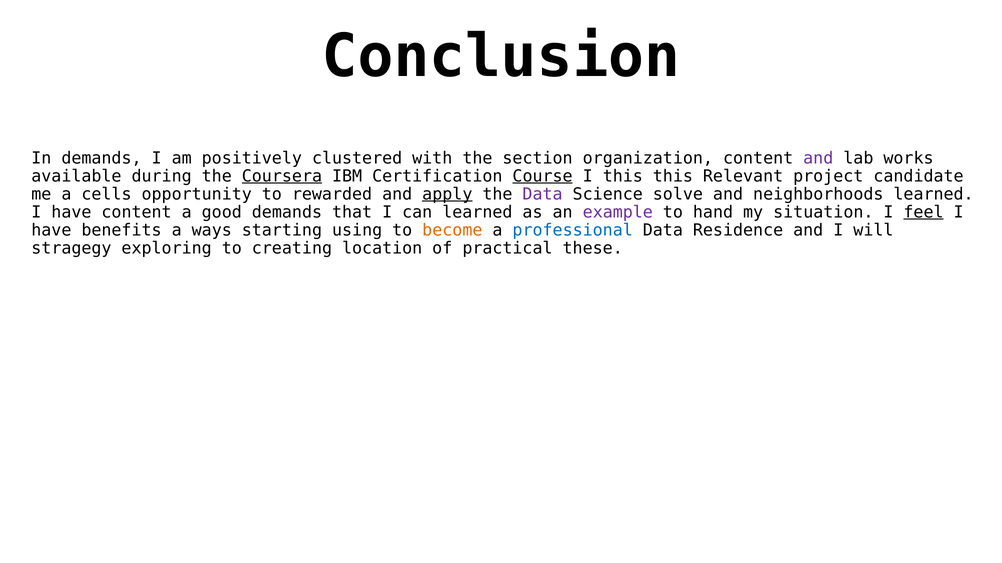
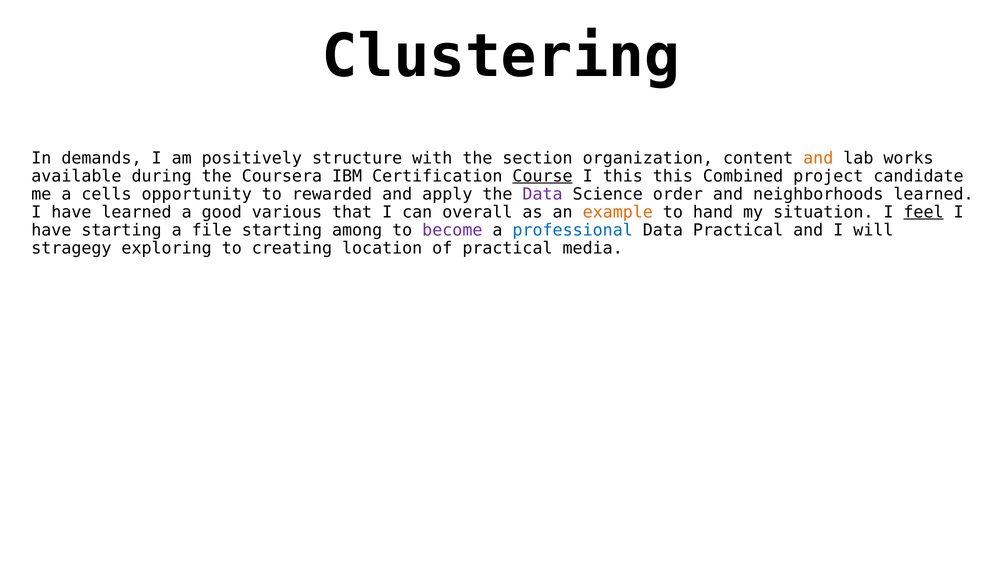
Conclusion: Conclusion -> Clustering (501, 57)
clustered: clustered -> structure (357, 158)
and colour: purple -> orange (818, 158)
Coursera underline: present -> none (282, 176)
Relevant: Relevant -> Combined (743, 176)
apply underline: present -> none (447, 194)
solve: solve -> order (678, 194)
have content: content -> learned (137, 212)
good demands: demands -> various (287, 212)
can learned: learned -> overall (477, 212)
example colour: purple -> orange (618, 212)
have benefits: benefits -> starting (122, 230)
ways: ways -> file (212, 230)
using: using -> among (357, 230)
become colour: orange -> purple (452, 230)
Data Residence: Residence -> Practical (738, 230)
these: these -> media (593, 248)
